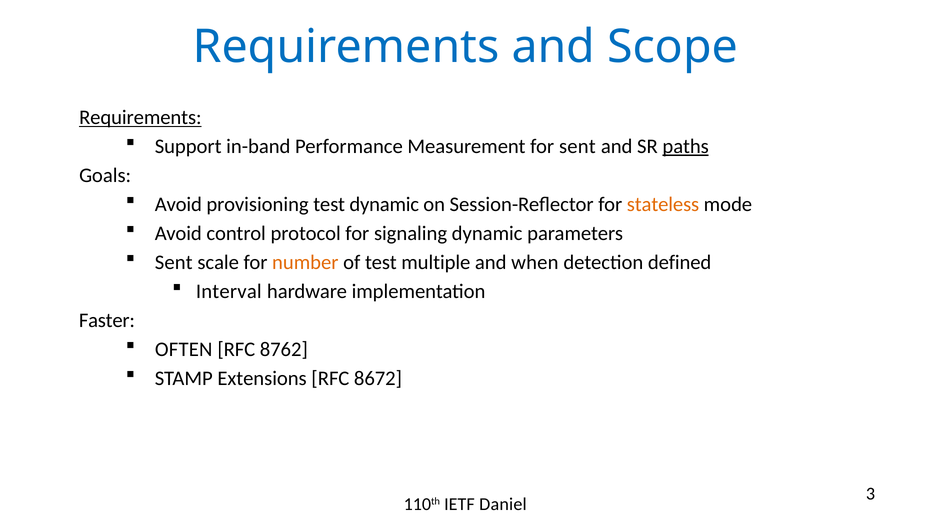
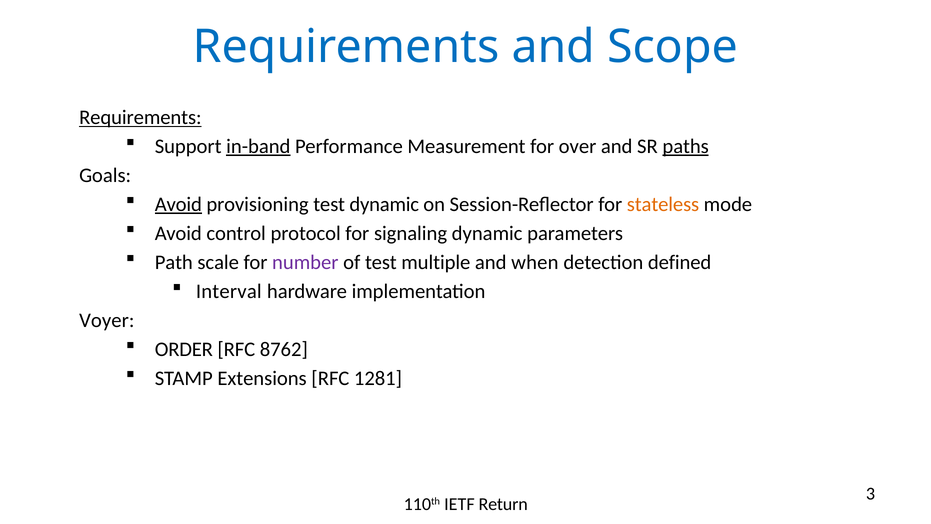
in-band underline: none -> present (258, 146)
for sent: sent -> over (578, 146)
Avoid underline: none -> present (178, 204)
Sent: Sent -> Path (174, 262)
number colour: orange -> purple (305, 262)
Faster: Faster -> Voyer (107, 320)
OFTEN: OFTEN -> ORDER (184, 349)
8672: 8672 -> 1281 (378, 378)
Daniel: Daniel -> Return (503, 504)
